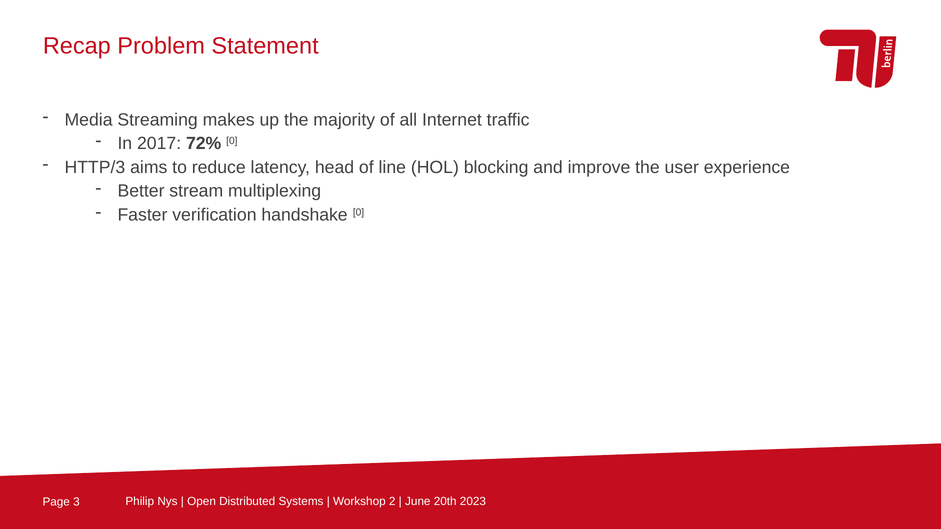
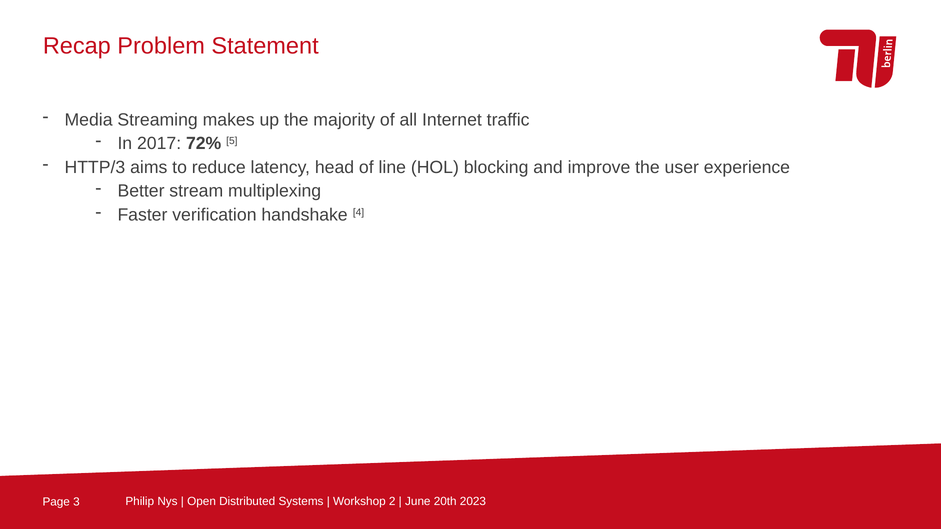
72% 0: 0 -> 5 (232, 141)
handshake 0: 0 -> 4 (359, 212)
